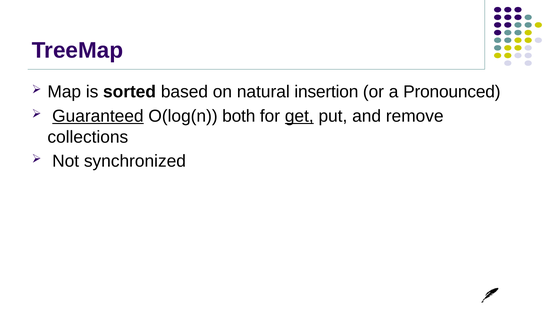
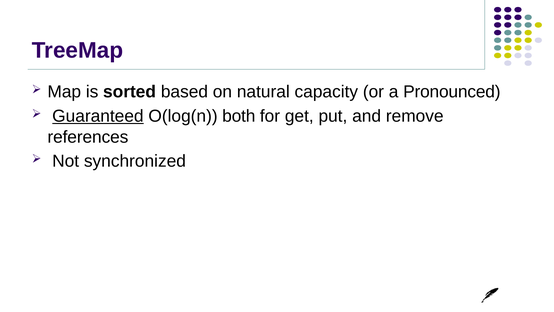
insertion: insertion -> capacity (326, 92)
get underline: present -> none (299, 116)
collections: collections -> references (88, 137)
